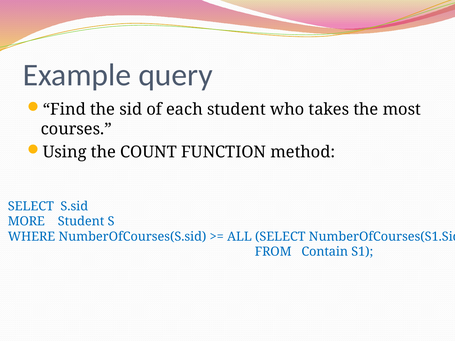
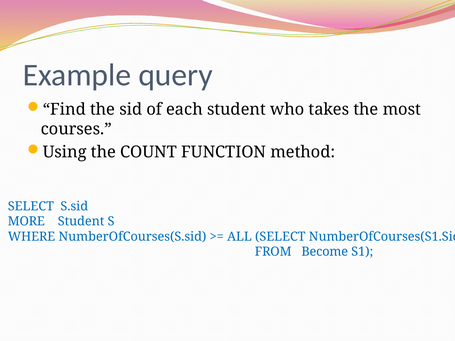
Contain: Contain -> Become (325, 252)
